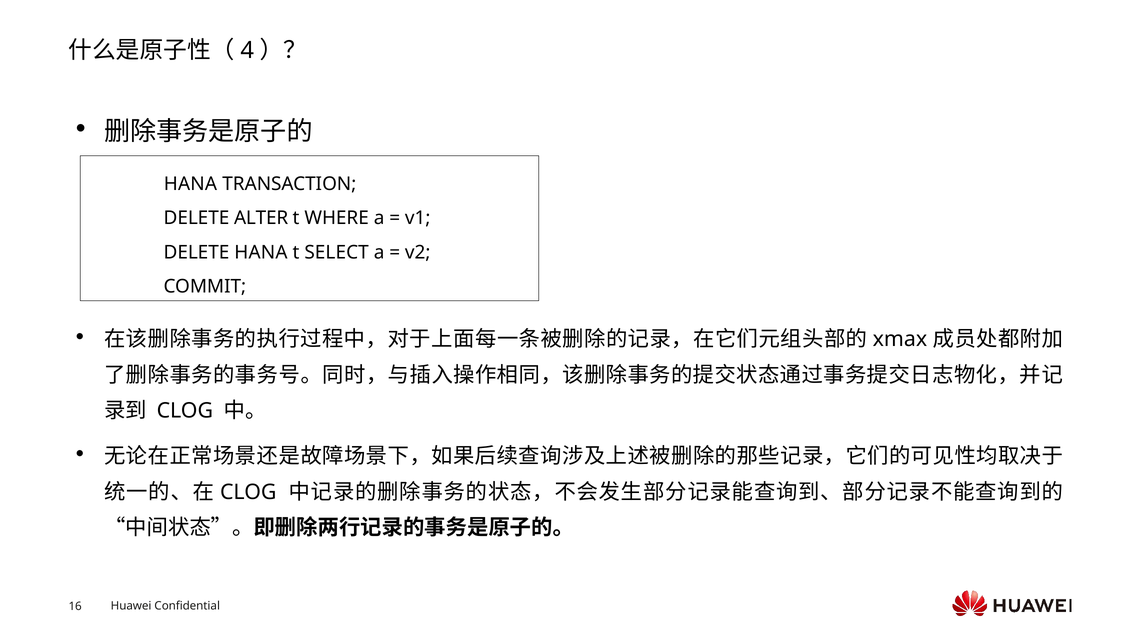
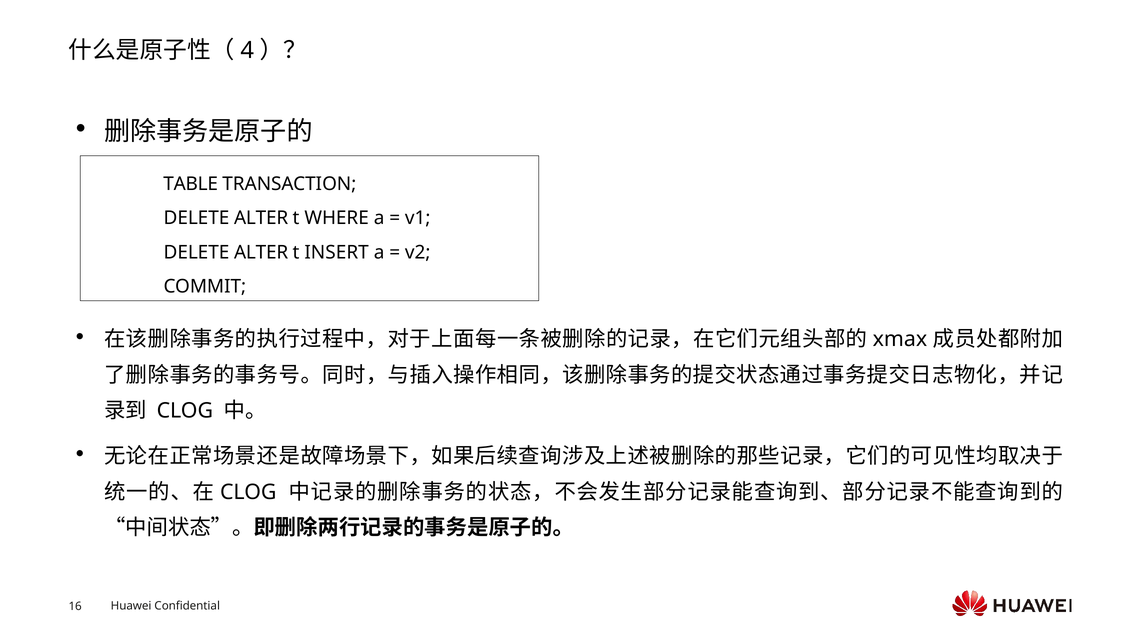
HANA: HANA -> TABLE (191, 184)
HANA: HANA -> ALTER (261, 252)
SELECT: SELECT -> INSERT (337, 252)
